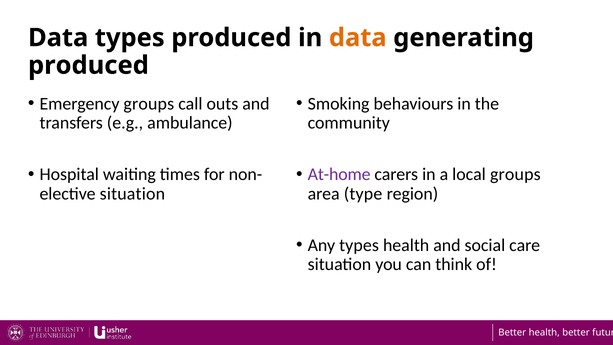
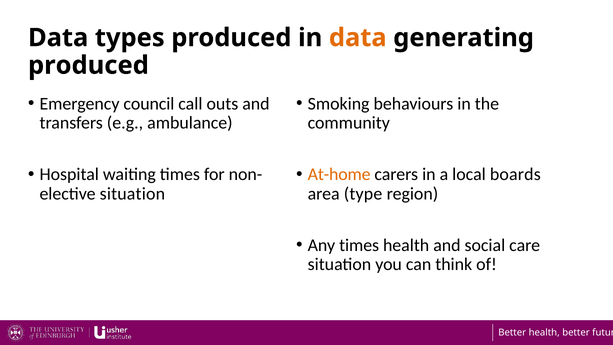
Emergency groups: groups -> council (149, 104)
At-home colour: purple -> orange (339, 174)
local groups: groups -> boards (515, 174)
Any types: types -> times (359, 245)
